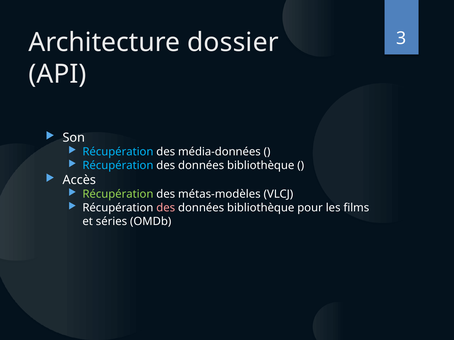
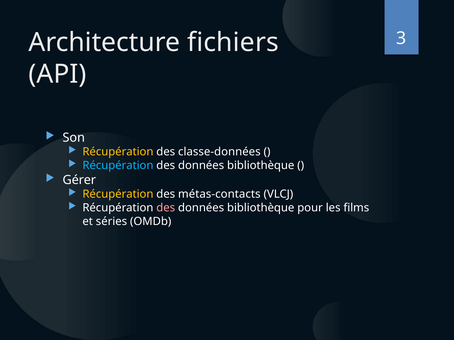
dossier: dossier -> fichiers (233, 42)
Récupération colour: light blue -> yellow (118, 152)
média-données: média-données -> classe-données (219, 152)
Accès: Accès -> Gérer (79, 180)
Récupération colour: light green -> yellow (118, 194)
métas-modèles: métas-modèles -> métas-contacts (219, 194)
